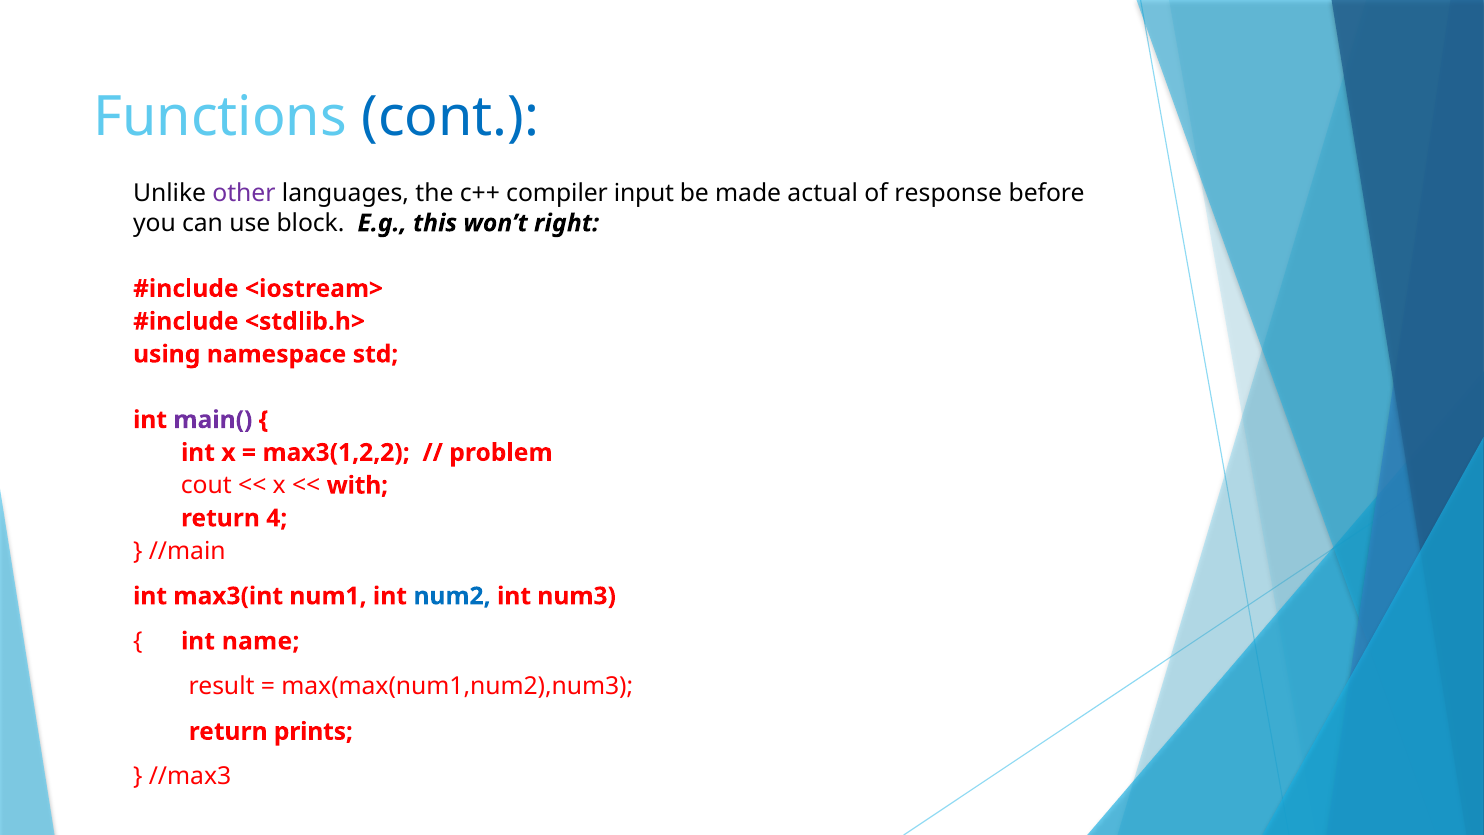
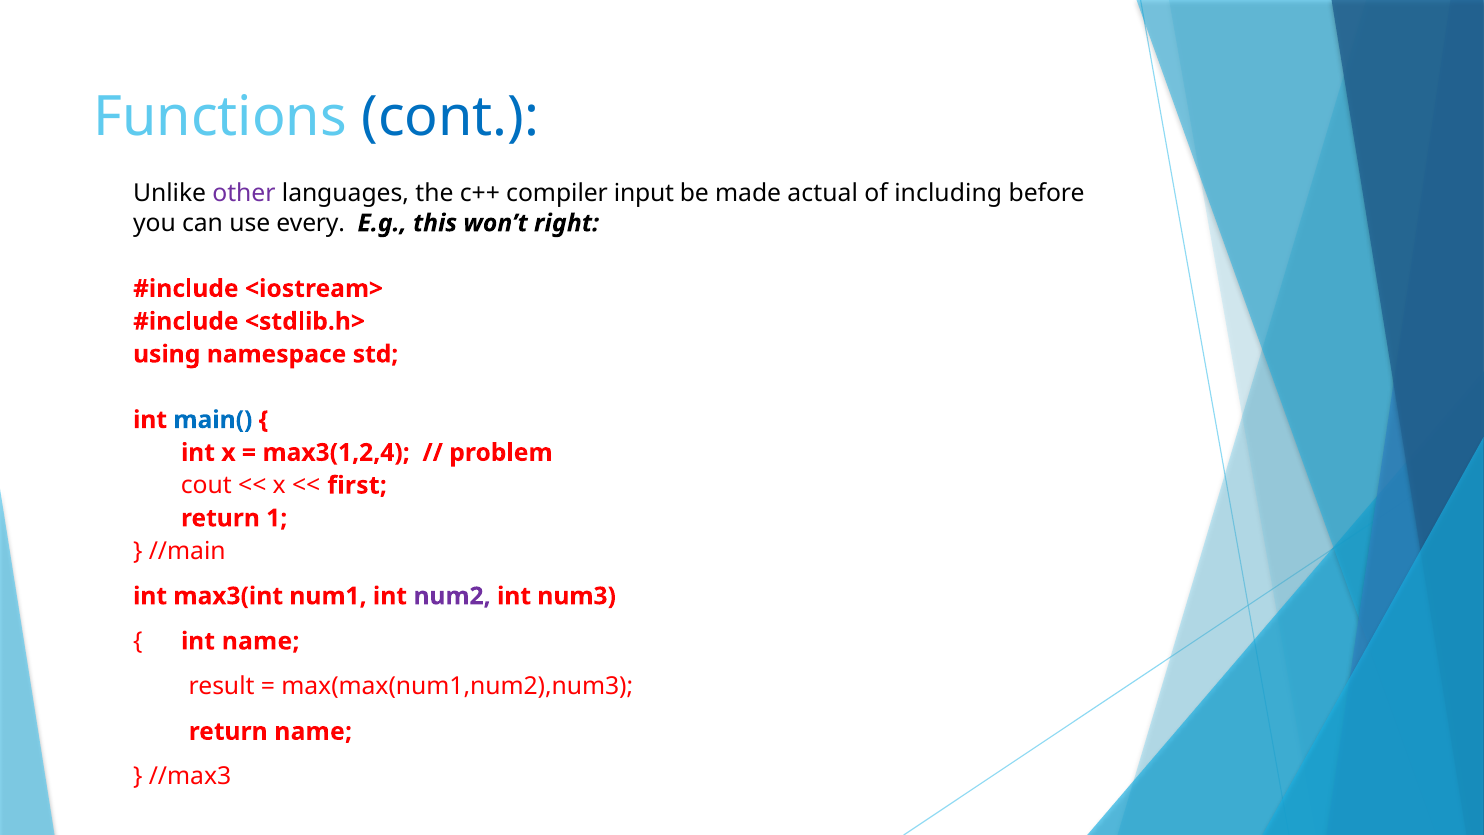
response: response -> including (948, 193)
block: block -> every (311, 223)
main( colour: purple -> blue (213, 420)
max3(1,2,2: max3(1,2,2 -> max3(1,2,4 (336, 453)
with: with -> first (357, 485)
4: 4 -> 1 (277, 518)
num2 colour: blue -> purple (452, 596)
return prints: prints -> name (313, 731)
